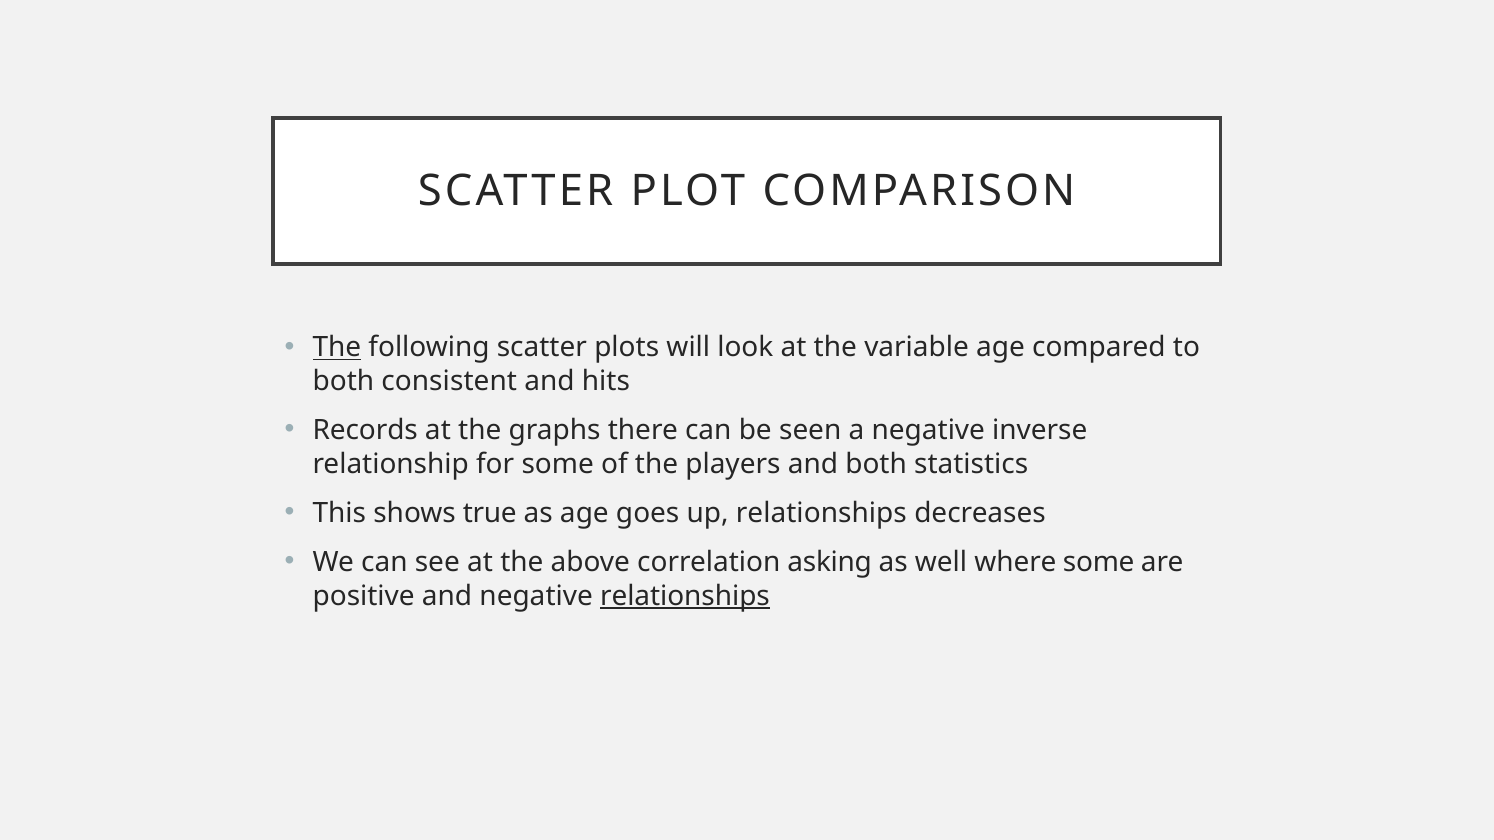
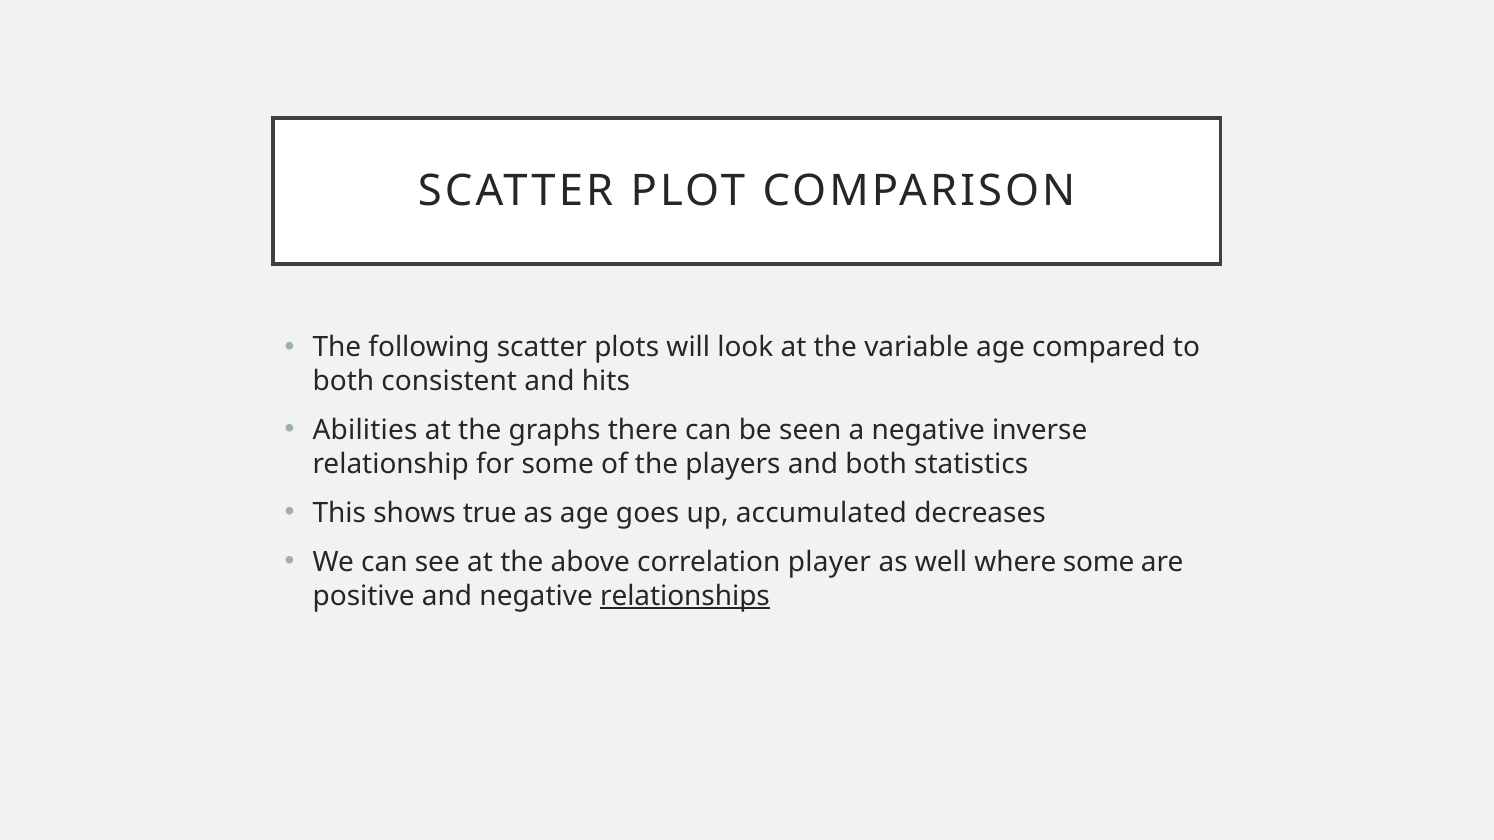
The underline: present -> none (337, 348)
Records: Records -> Abilities (365, 430)
up relationships: relationships -> accumulated (821, 513)
asking: asking -> player (829, 562)
